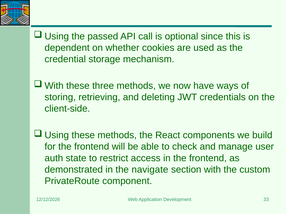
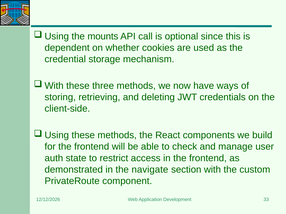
passed: passed -> mounts (103, 36)
